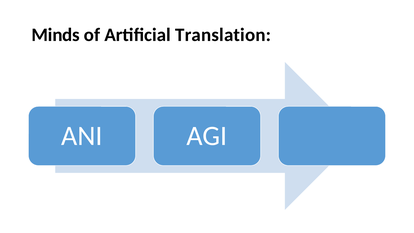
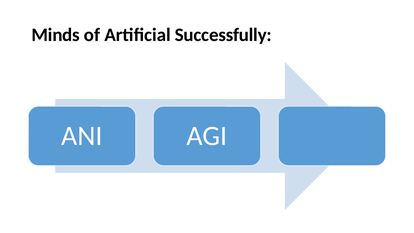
Translation: Translation -> Successfully (223, 35)
